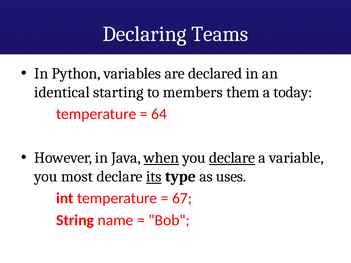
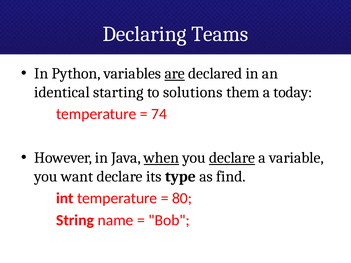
are underline: none -> present (175, 74)
members: members -> solutions (193, 92)
64: 64 -> 74 (159, 114)
most: most -> want (77, 177)
its underline: present -> none (154, 177)
uses: uses -> find (231, 177)
67: 67 -> 80 (182, 198)
